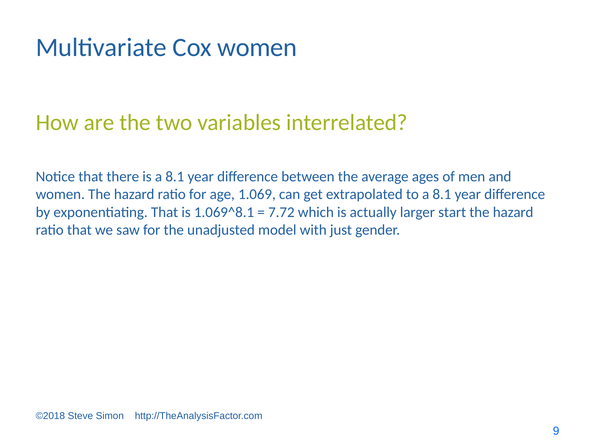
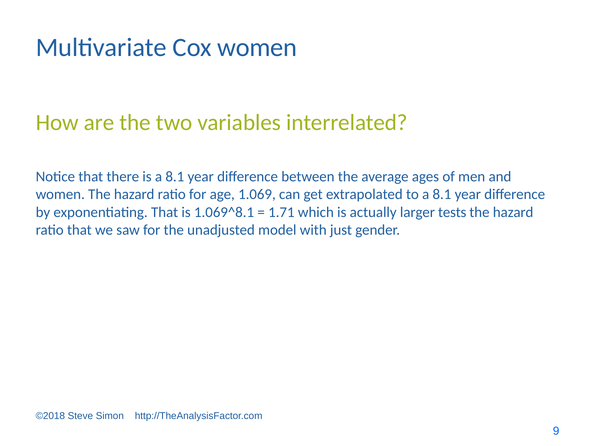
7.72: 7.72 -> 1.71 (281, 212)
start: start -> tests (452, 212)
